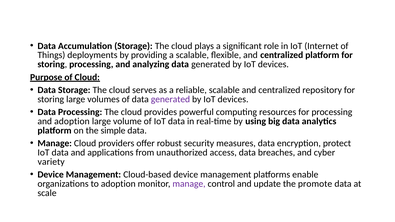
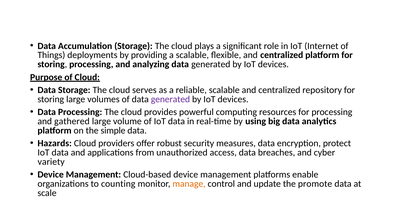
and adoption: adoption -> gathered (72, 121)
Manage: Manage -> Hazards (55, 143)
to adoption: adoption -> counting (118, 184)
manage colour: purple -> orange (189, 184)
